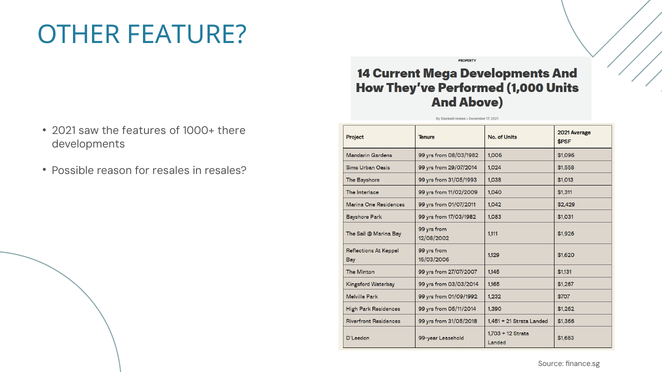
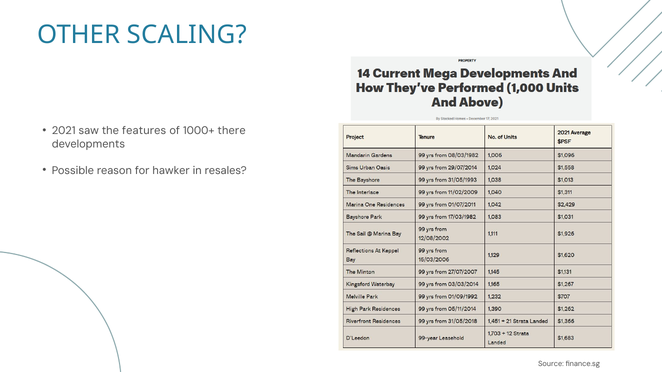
FEATURE: FEATURE -> SCALING (187, 35)
for resales: resales -> hawker (171, 171)
